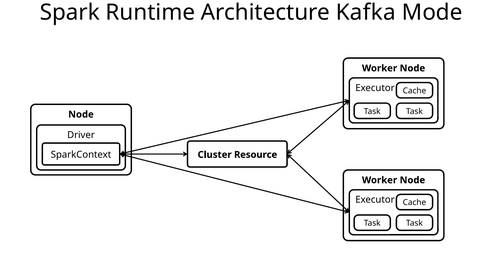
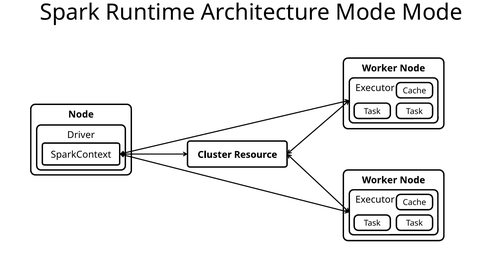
Architecture Kafka: Kafka -> Mode (366, 13)
